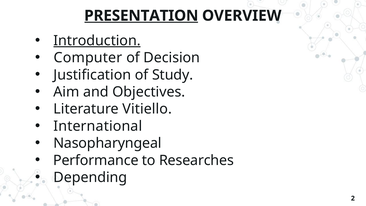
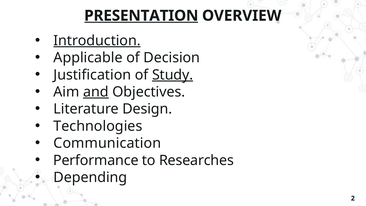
Computer: Computer -> Applicable (88, 58)
Study underline: none -> present (173, 75)
and underline: none -> present (96, 92)
Vitiello: Vitiello -> Design (147, 109)
International: International -> Technologies (98, 126)
Nasopharyngeal: Nasopharyngeal -> Communication (107, 143)
